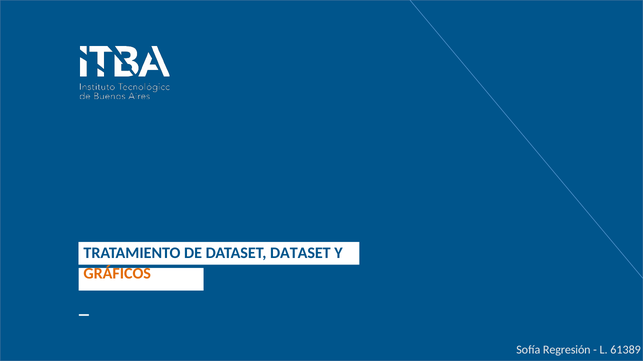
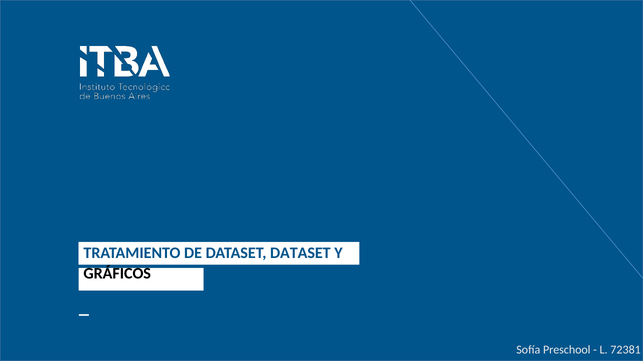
GRÁFICOS colour: orange -> black (117, 274)
Regresión: Regresión -> Preschool (567, 350)
61389: 61389 -> 72381 (626, 350)
